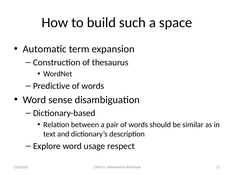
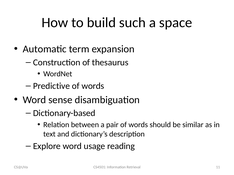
respect: respect -> reading (121, 146)
